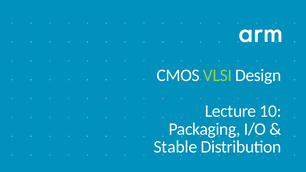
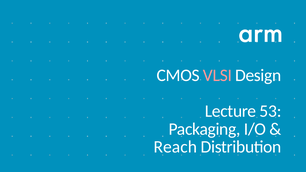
VLSI colour: light green -> pink (217, 76)
10: 10 -> 53 (270, 111)
Stable: Stable -> Reach (175, 147)
